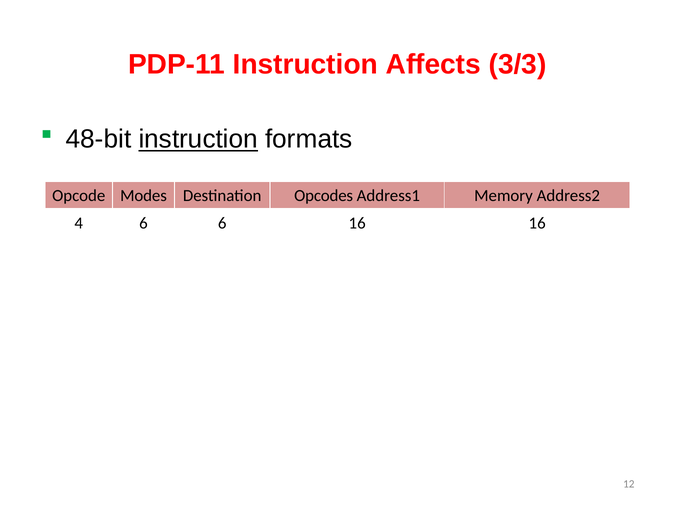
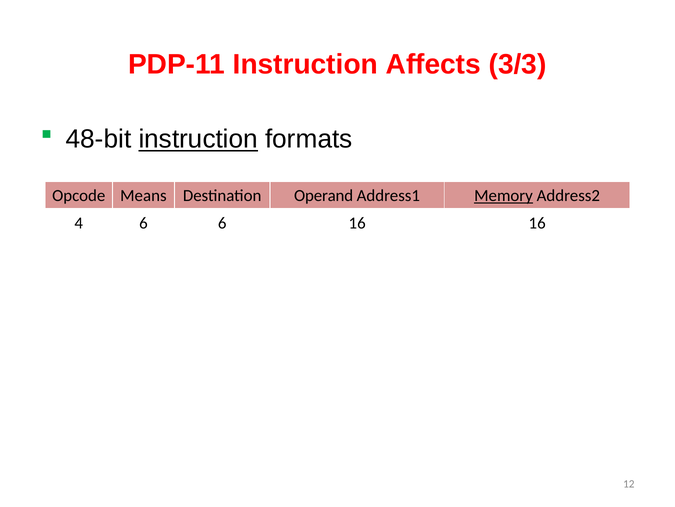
Modes: Modes -> Means (143, 195)
Opcodes: Opcodes -> Operand (324, 195)
Memory underline: none -> present (504, 195)
